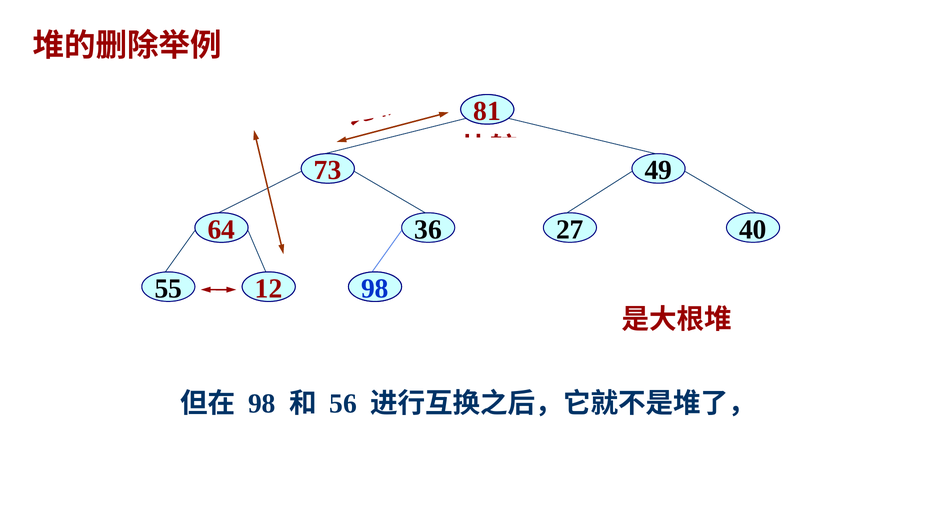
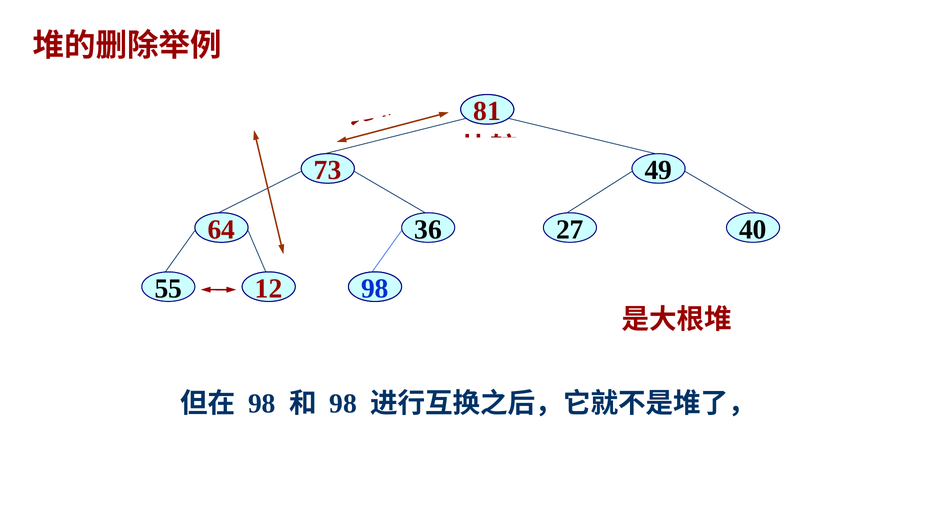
56: 56 -> 98 (343, 403)
